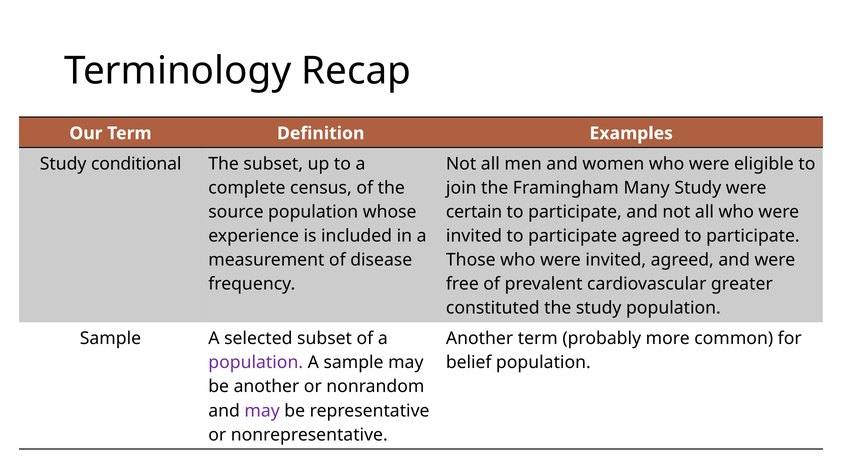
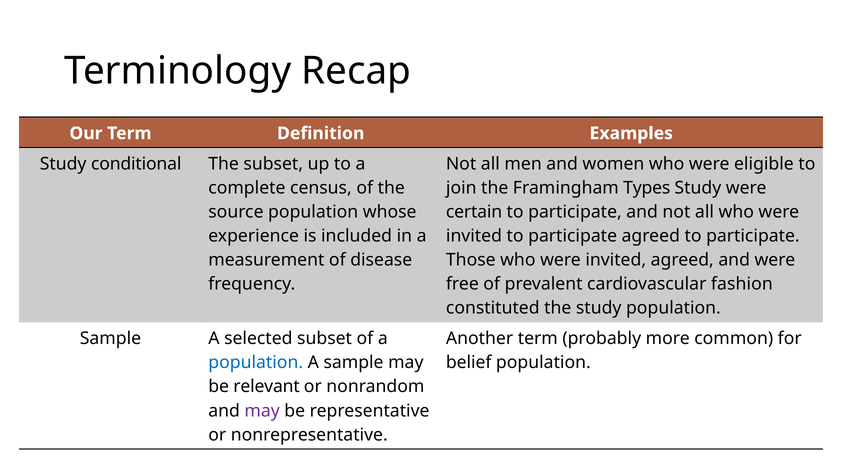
Many: Many -> Types (647, 188)
greater: greater -> fashion (742, 284)
population colour: purple -> blue (256, 362)
be another: another -> relevant (267, 386)
